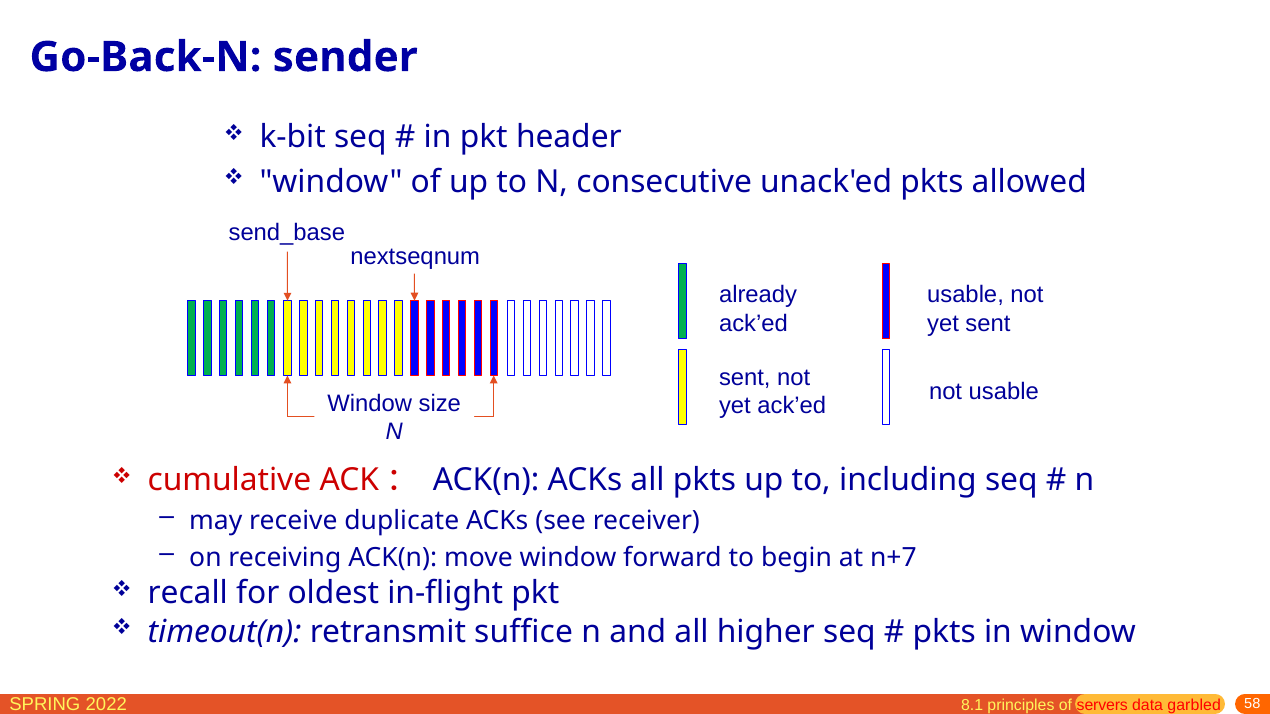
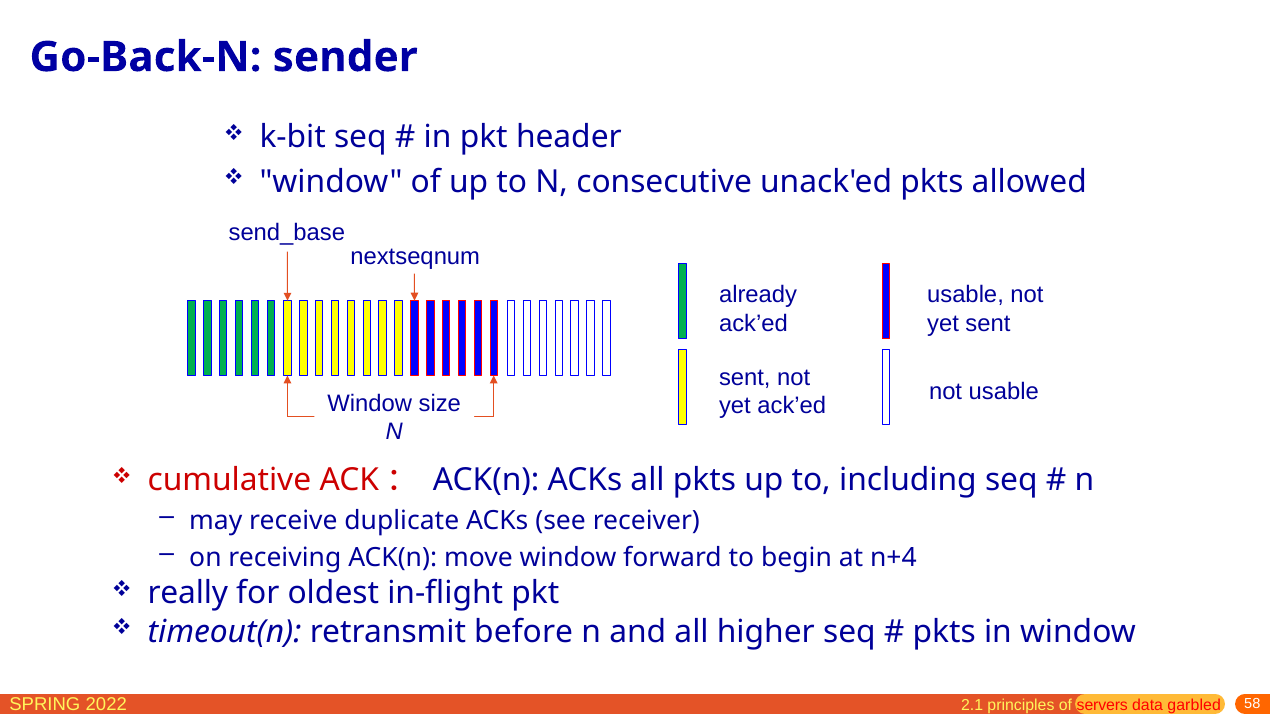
n+7: n+7 -> n+4 (893, 558)
recall: recall -> really (188, 593)
suffice: suffice -> before (524, 632)
8.1: 8.1 -> 2.1 (972, 705)
